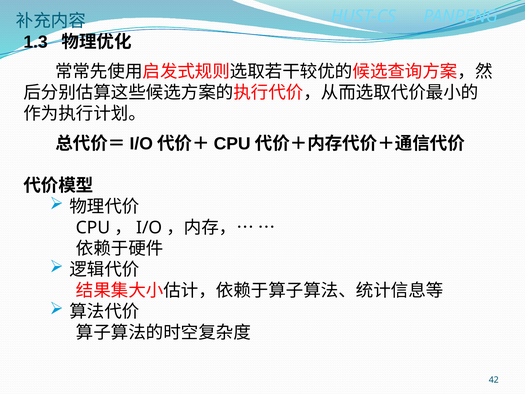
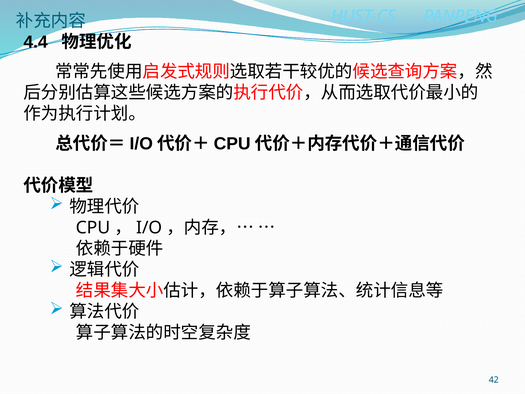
1.3: 1.3 -> 4.4 (36, 42)
